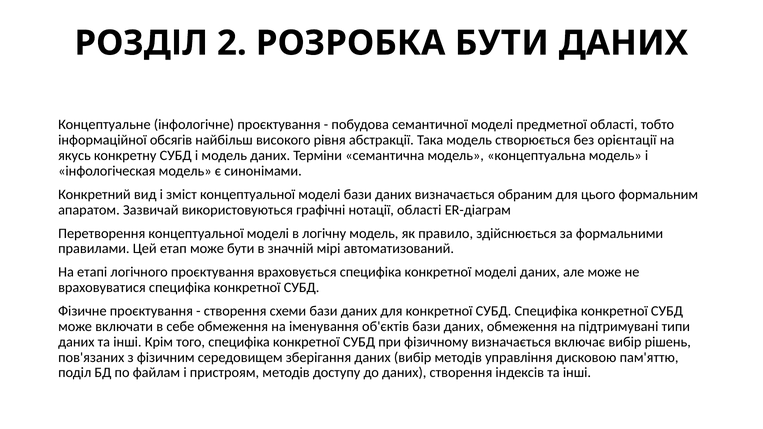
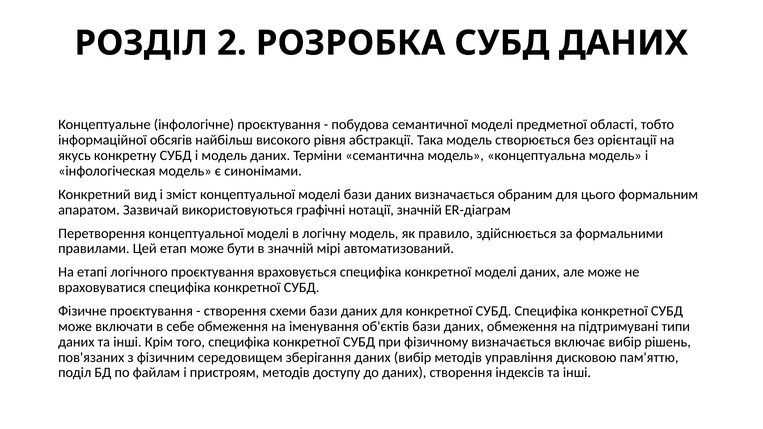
РОЗРОБКА БУТИ: БУТИ -> СУБД (502, 43)
нотації області: області -> значній (419, 210)
